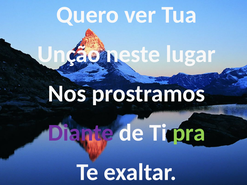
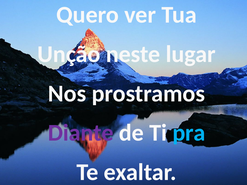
pra colour: light green -> light blue (189, 133)
